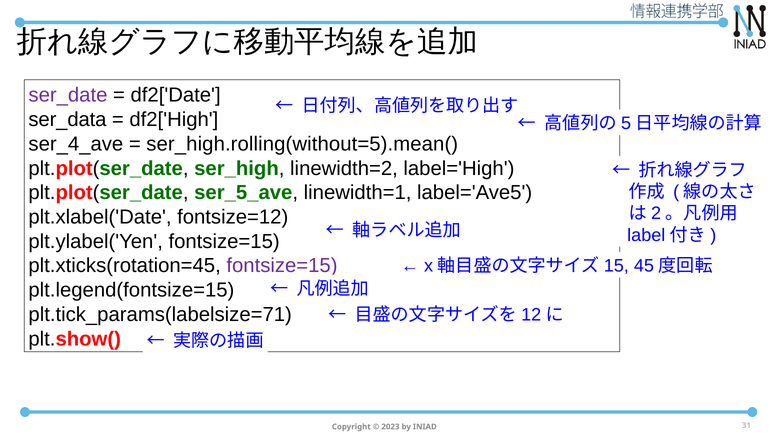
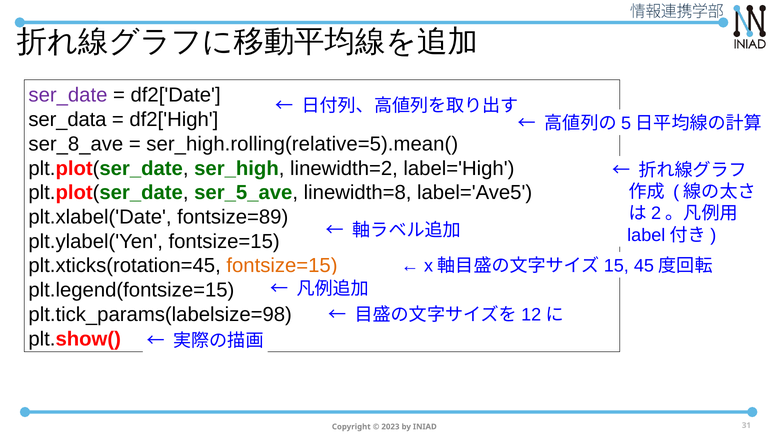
ser_4_ave: ser_4_ave -> ser_8_ave (76, 144)
ser_high.rolling(without=5).mean(: ser_high.rolling(without=5).mean( -> ser_high.rolling(relative=5).mean( (302, 144)
linewidth=1: linewidth=1 -> linewidth=8 (358, 193)
fontsize=12: fontsize=12 -> fontsize=89 (233, 217)
fontsize=15 colour: purple -> orange (282, 266)
plt.tick_params(labelsize=71: plt.tick_params(labelsize=71 -> plt.tick_params(labelsize=98 (160, 315)
